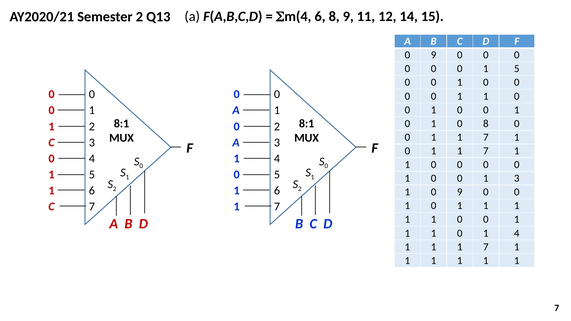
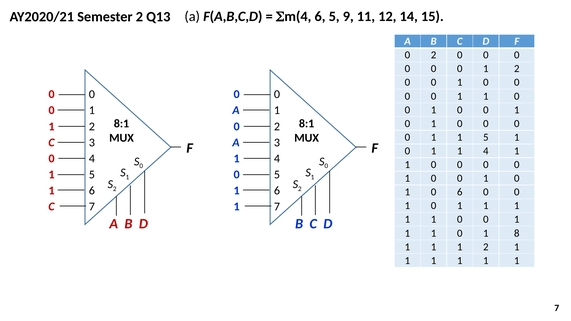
6 8: 8 -> 5 (334, 16)
9: 9 -> 2 (434, 55)
0 0 1 5: 5 -> 2 (517, 69)
8: 8 -> 0 (486, 124)
7: 7 -> 5 (486, 137)
7: 7 -> 4 (486, 151)
3: 3 -> 0 (517, 178)
1 0 9: 9 -> 6 (460, 192)
1 4: 4 -> 8 (517, 233)
1 1 1 7: 7 -> 2 (486, 247)
